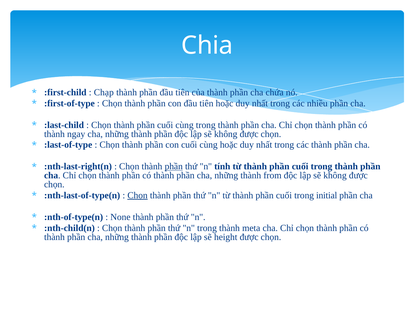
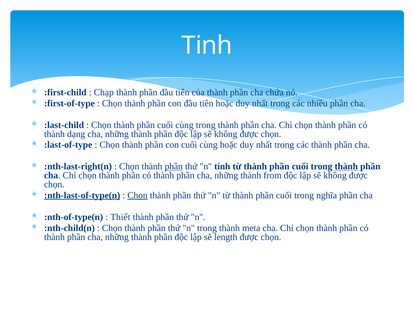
Chia: Chia -> Tinh (207, 45)
ngay: ngay -> dạng (76, 134)
thành underline: none -> present (346, 166)
:nth-last-of-type(n underline: none -> present (82, 195)
initial: initial -> nghĩa (327, 195)
None: None -> Thiết (120, 217)
height: height -> length (226, 237)
